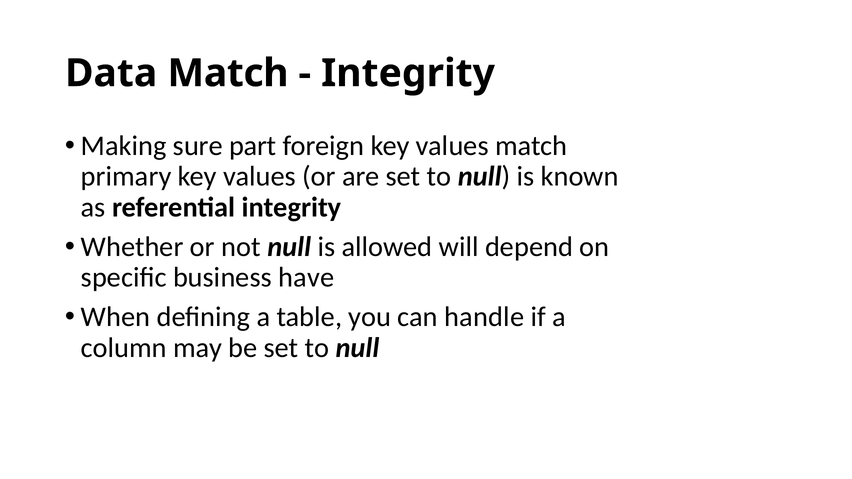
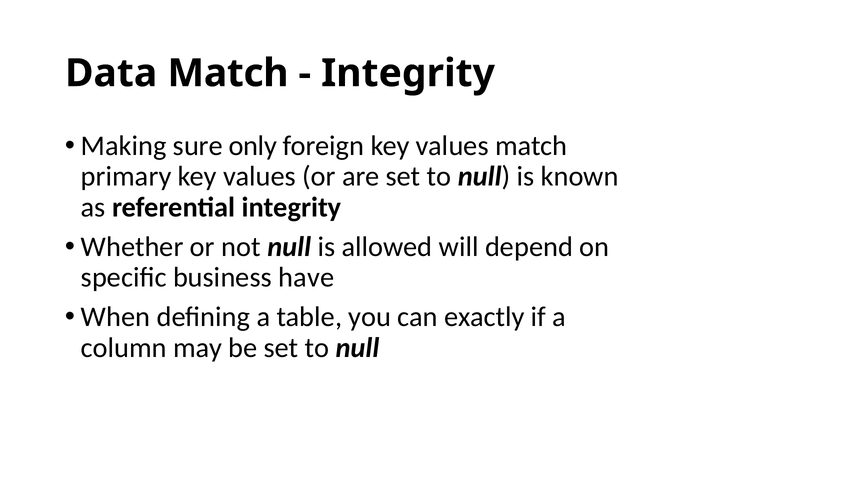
part: part -> only (253, 146)
handle: handle -> exactly (484, 317)
